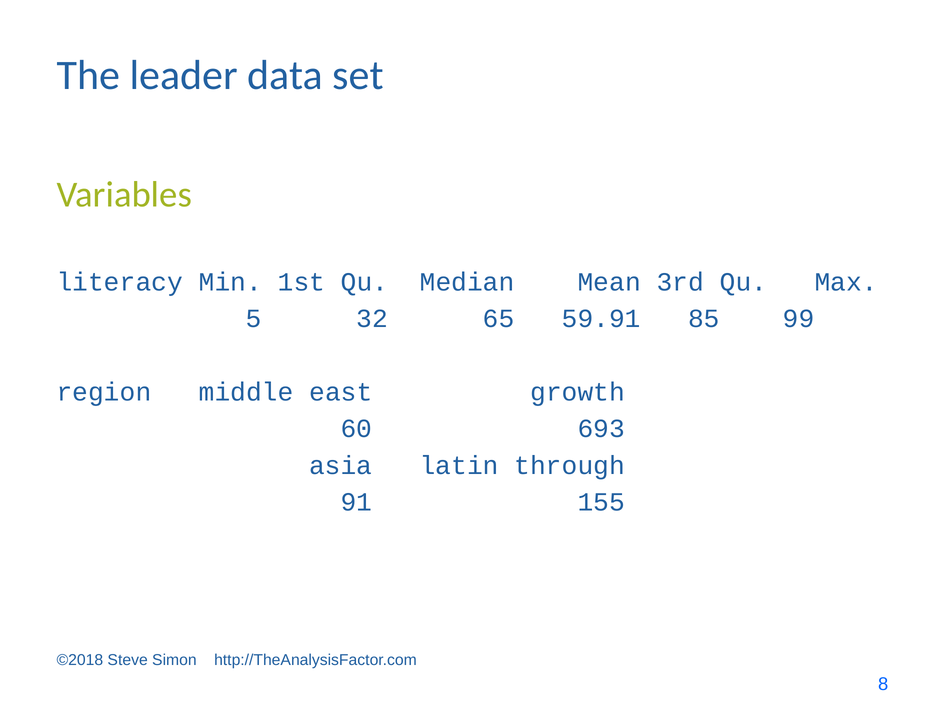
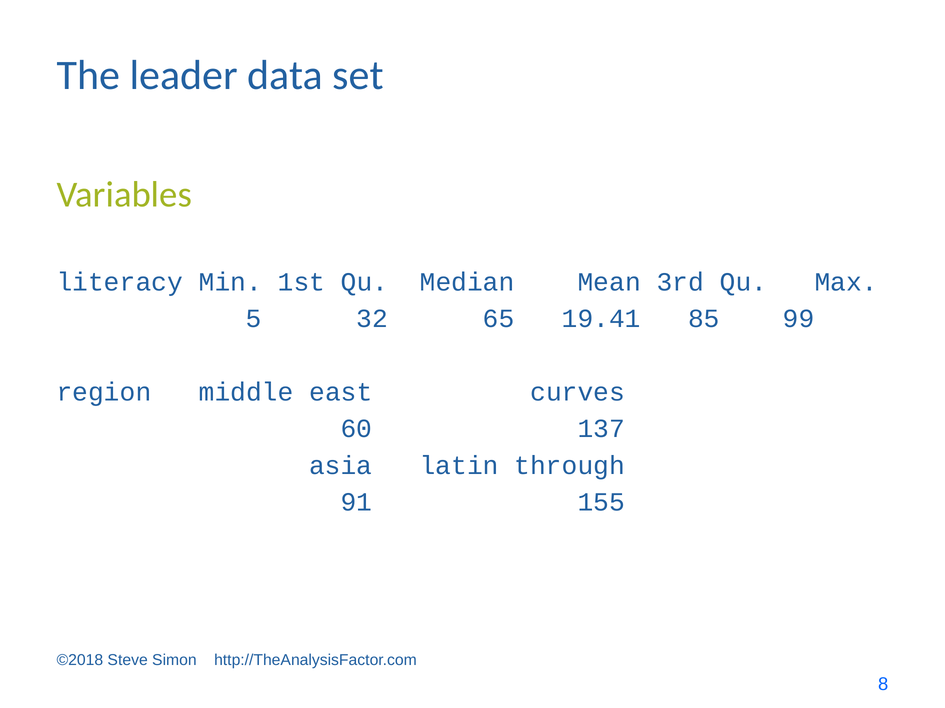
59.91: 59.91 -> 19.41 (601, 319)
growth: growth -> curves (578, 392)
693: 693 -> 137 (601, 429)
